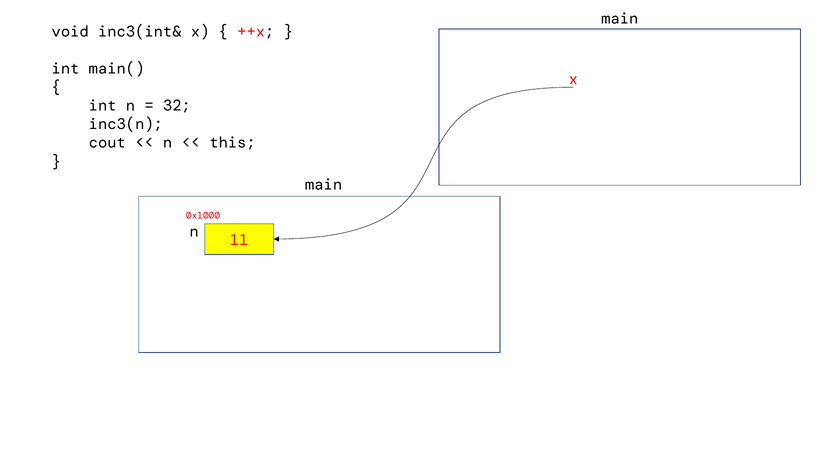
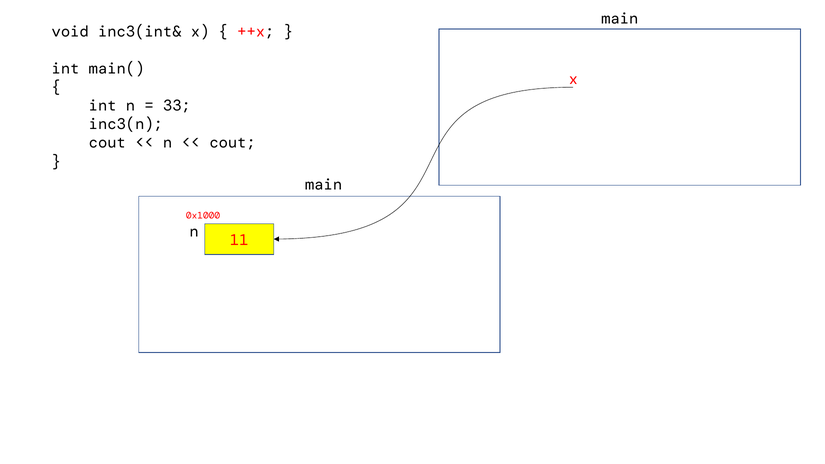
32: 32 -> 33 (177, 106)
this: this -> cout (233, 143)
